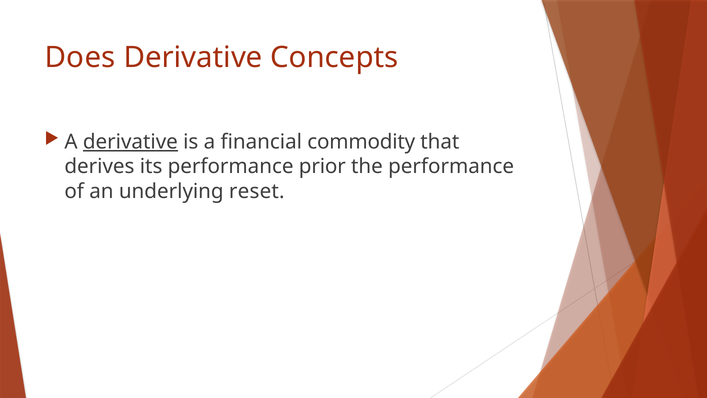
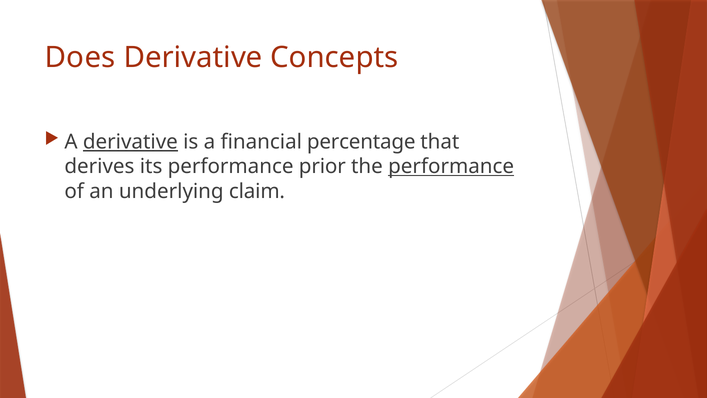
commodity: commodity -> percentage (361, 142)
performance underline: none -> present (451, 166)
reset: reset -> claim (257, 191)
